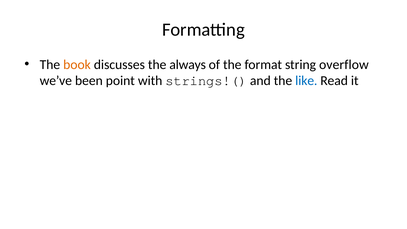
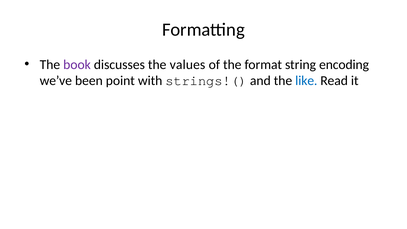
book colour: orange -> purple (77, 65)
always: always -> values (188, 65)
overflow: overflow -> encoding (344, 65)
